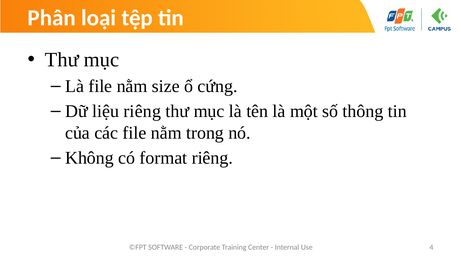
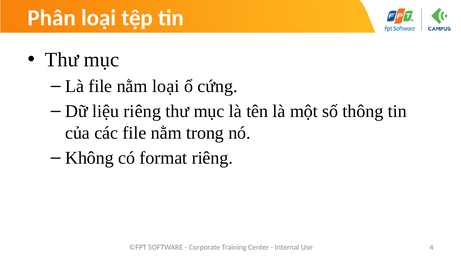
nằm size: size -> loại (166, 86)
